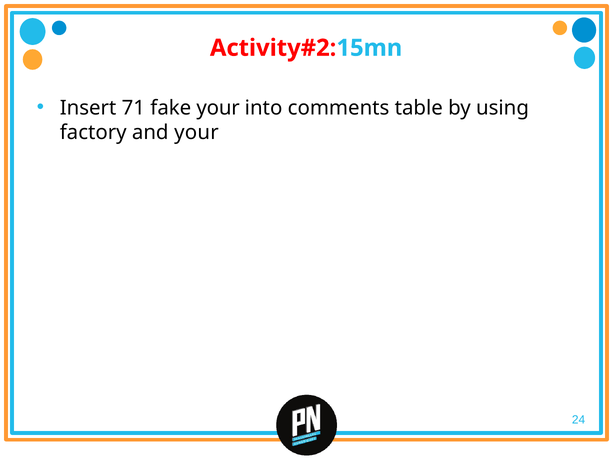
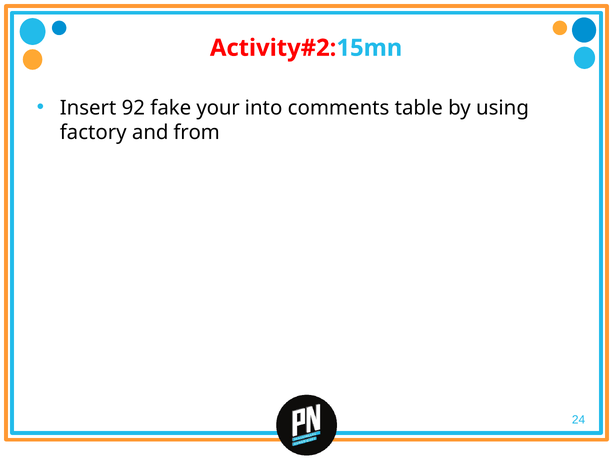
71: 71 -> 92 (133, 108)
and your: your -> from (197, 132)
